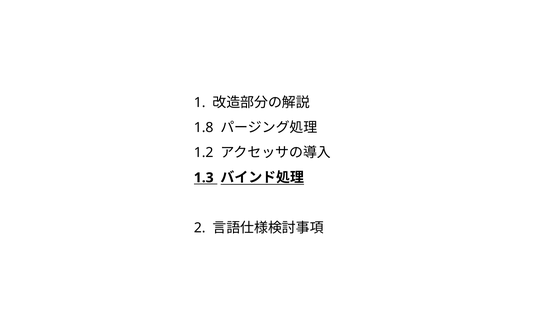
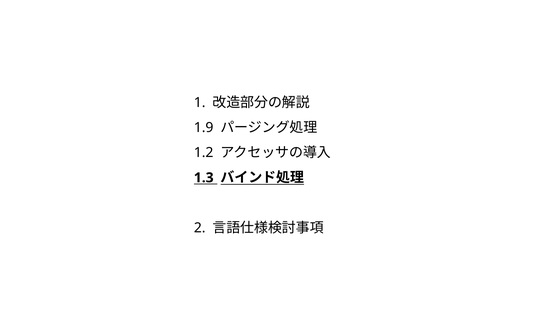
1.8: 1.8 -> 1.9 (204, 128)
